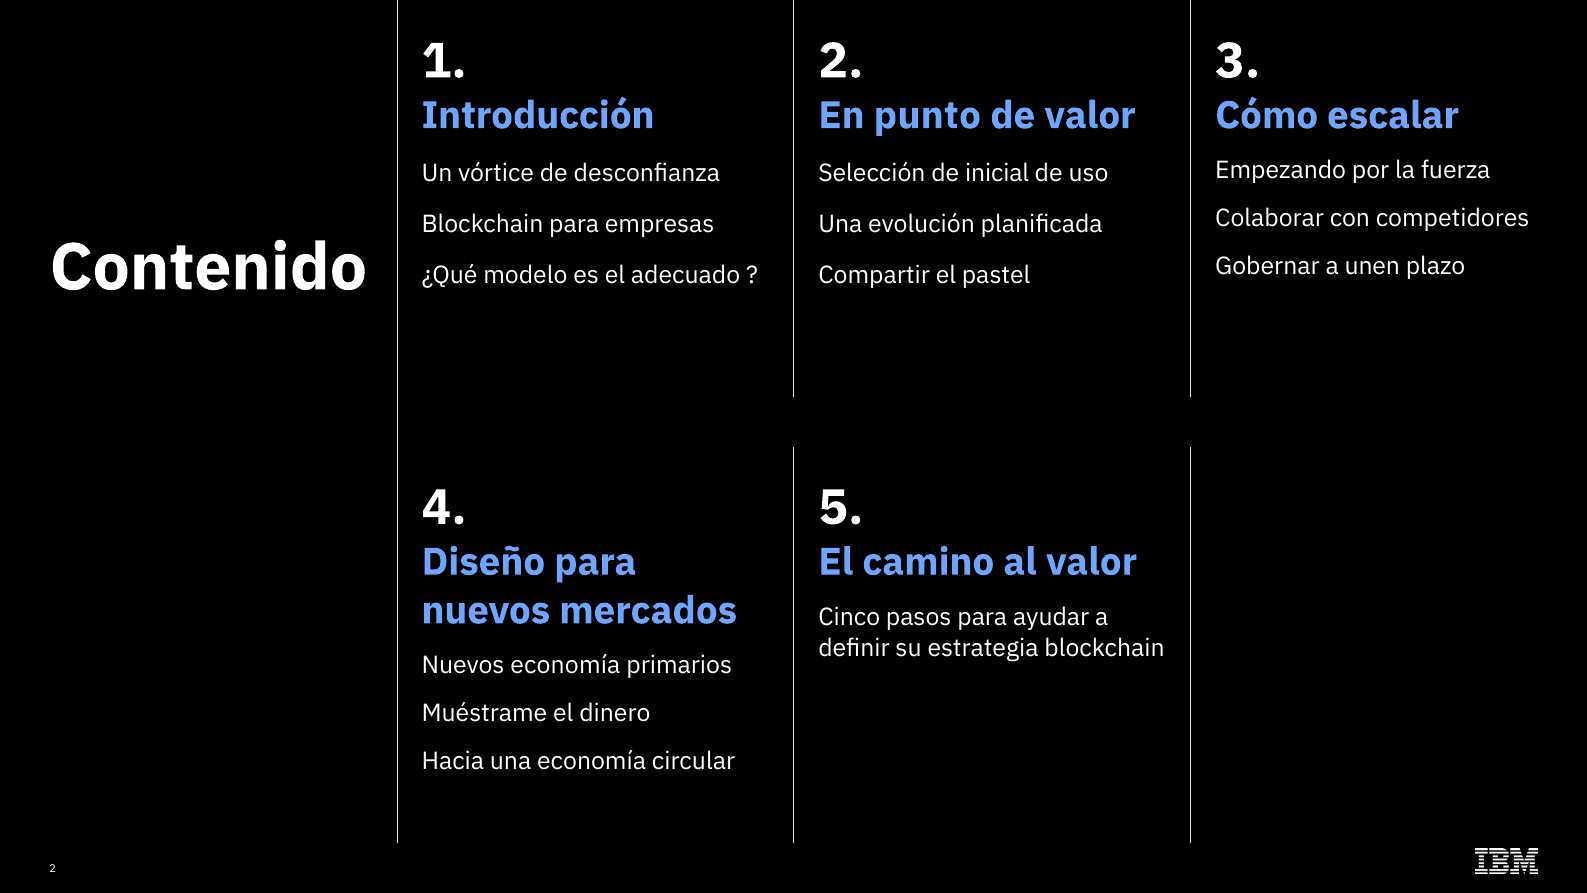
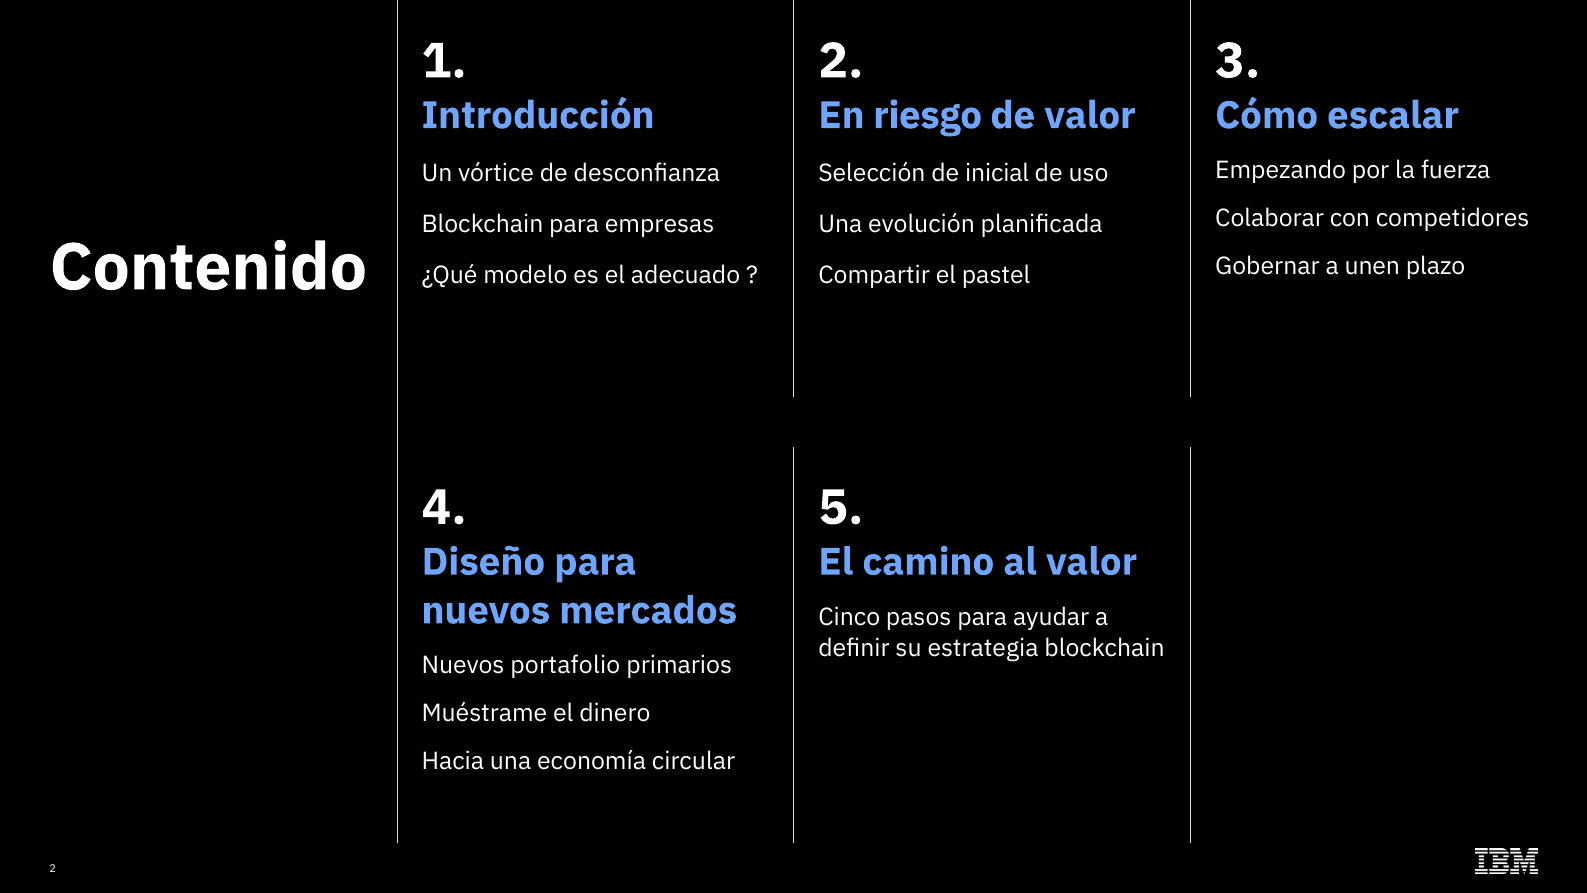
punto: punto -> riesgo (928, 115)
Nuevos economía: economía -> portafolio (565, 665)
